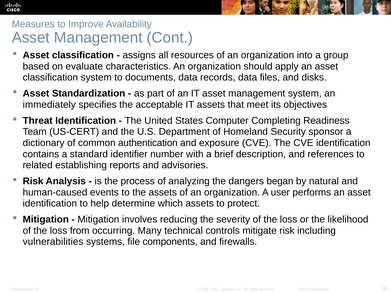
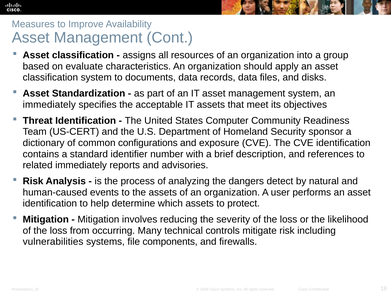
Completing: Completing -> Community (276, 121)
authentication: authentication -> configurations (148, 143)
related establishing: establishing -> immediately (81, 165)
began: began -> detect (280, 181)
